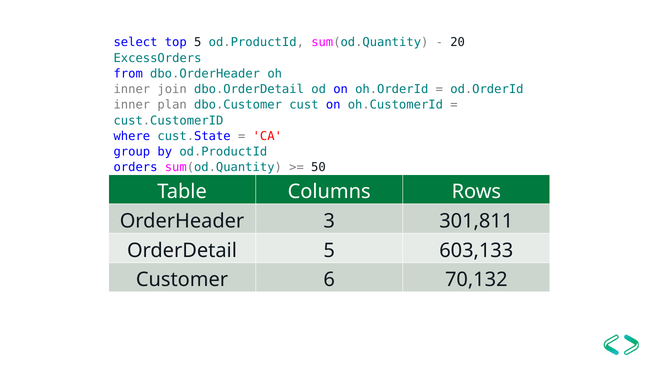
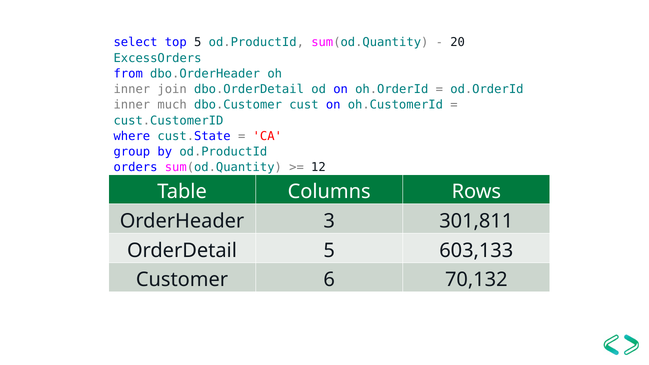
plan: plan -> much (172, 105)
50: 50 -> 12 (318, 167)
